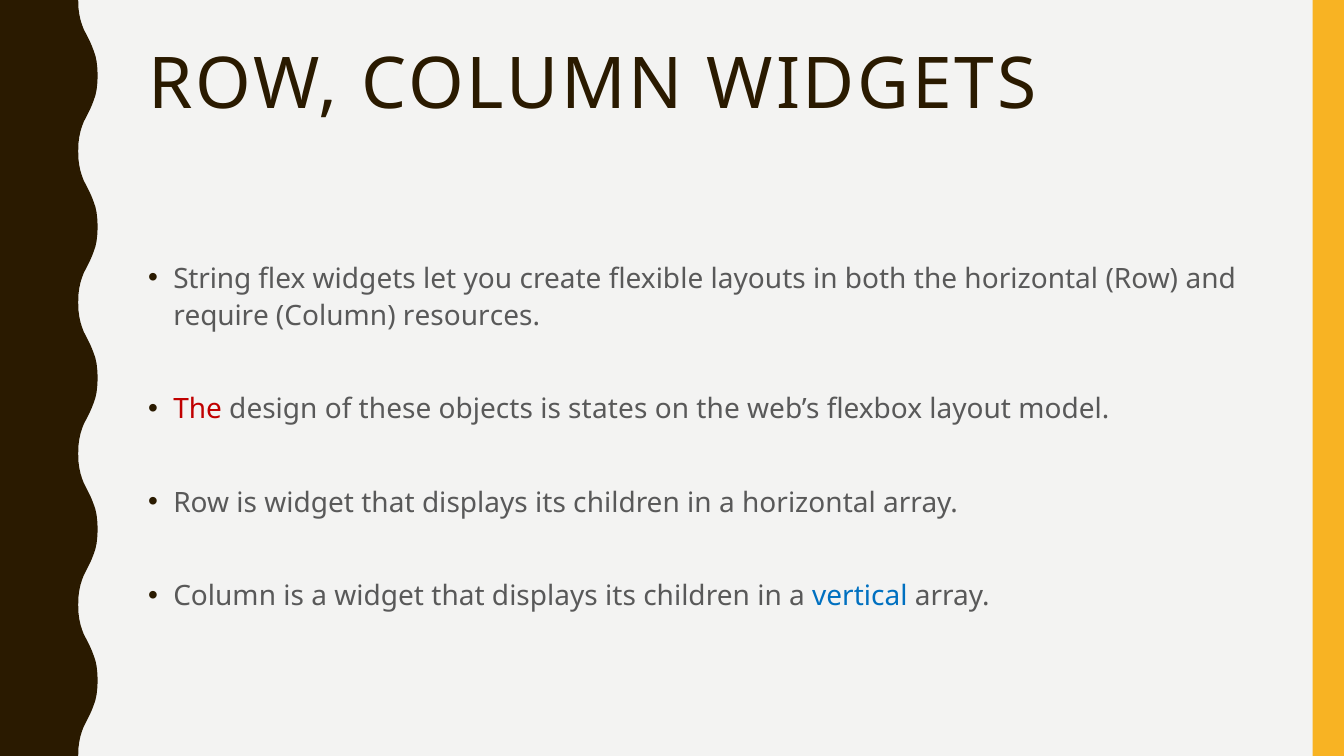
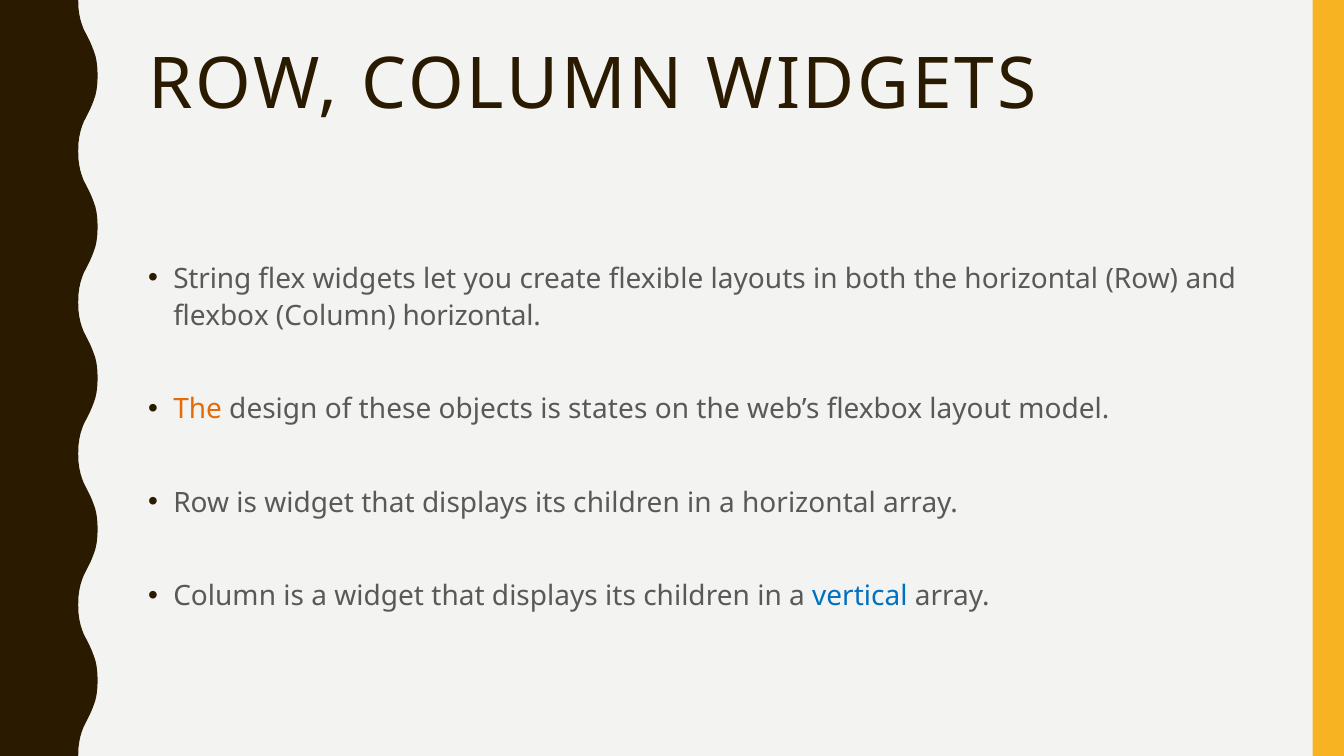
require: require -> flexbox (221, 316)
Column resources: resources -> horizontal (472, 316)
The colour: red -> orange (198, 410)
